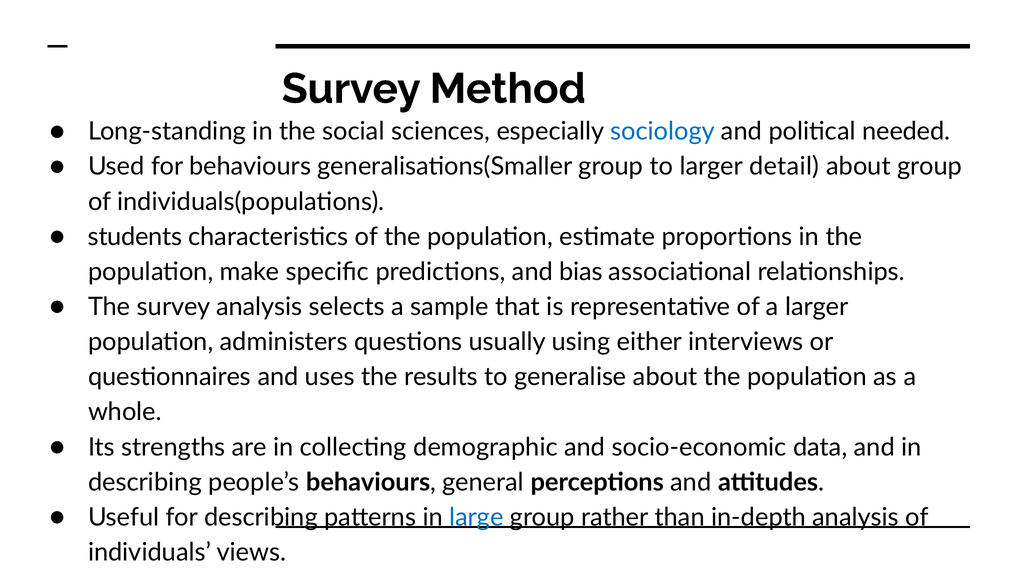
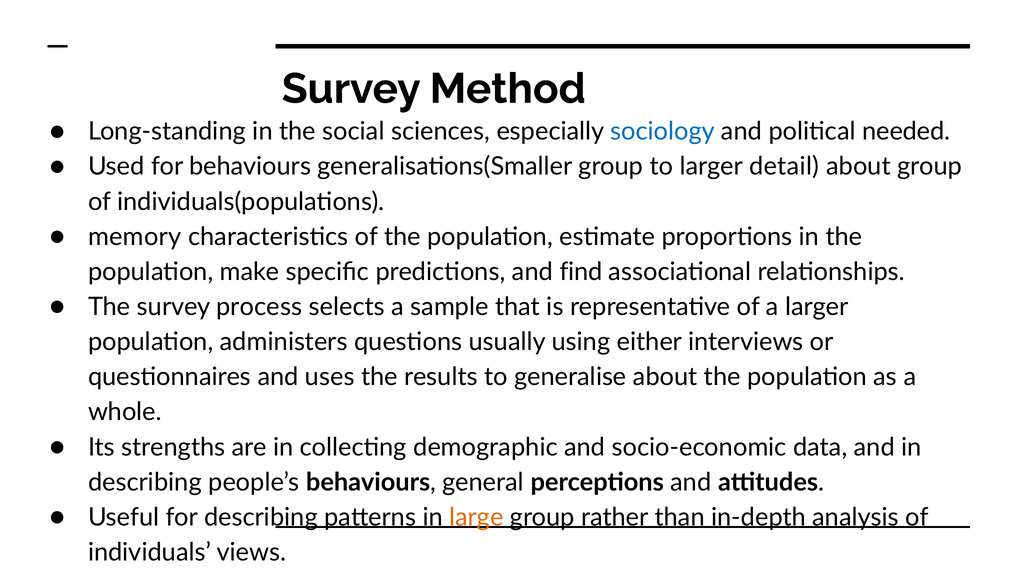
students: students -> memory (135, 237)
bias: bias -> find (581, 272)
survey analysis: analysis -> process (259, 307)
large colour: blue -> orange (476, 517)
